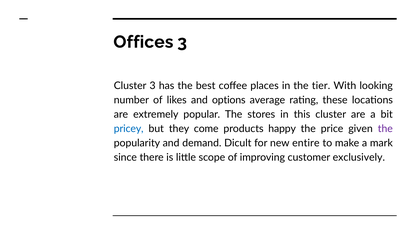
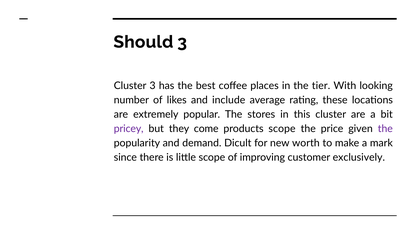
Offices: Offices -> Should (143, 42)
options: options -> include (229, 100)
pricey colour: blue -> purple (129, 129)
products happy: happy -> scope (282, 129)
entire: entire -> worth (306, 143)
